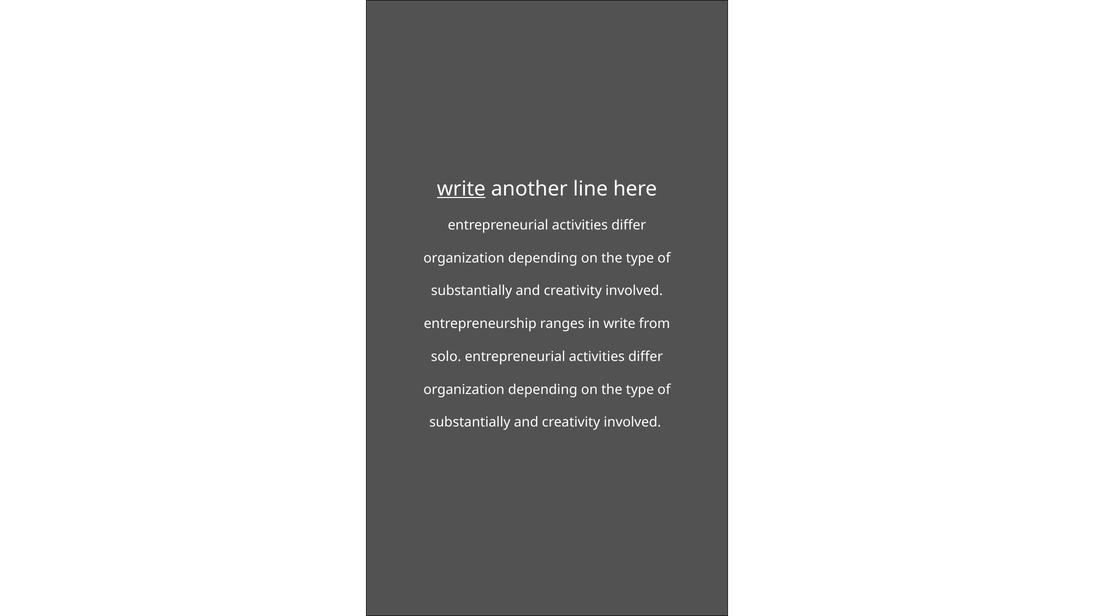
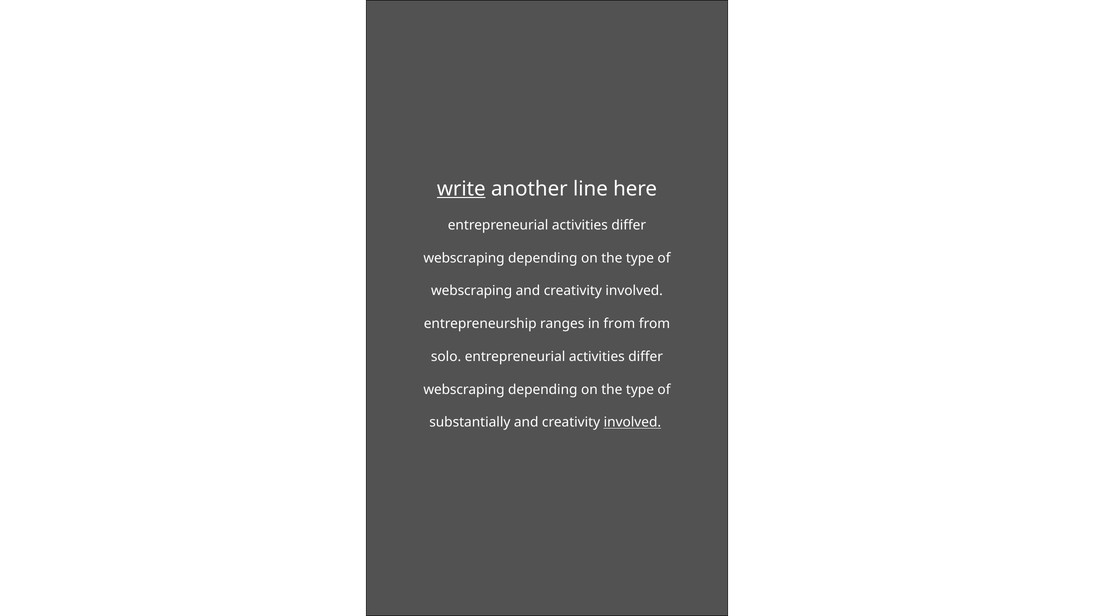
organization: organization -> webscraping (464, 258)
substantially: substantially -> webscraping (472, 291)
in write: write -> from (619, 323)
organization: organization -> webscraping (464, 389)
involved underline: none -> present (632, 422)
